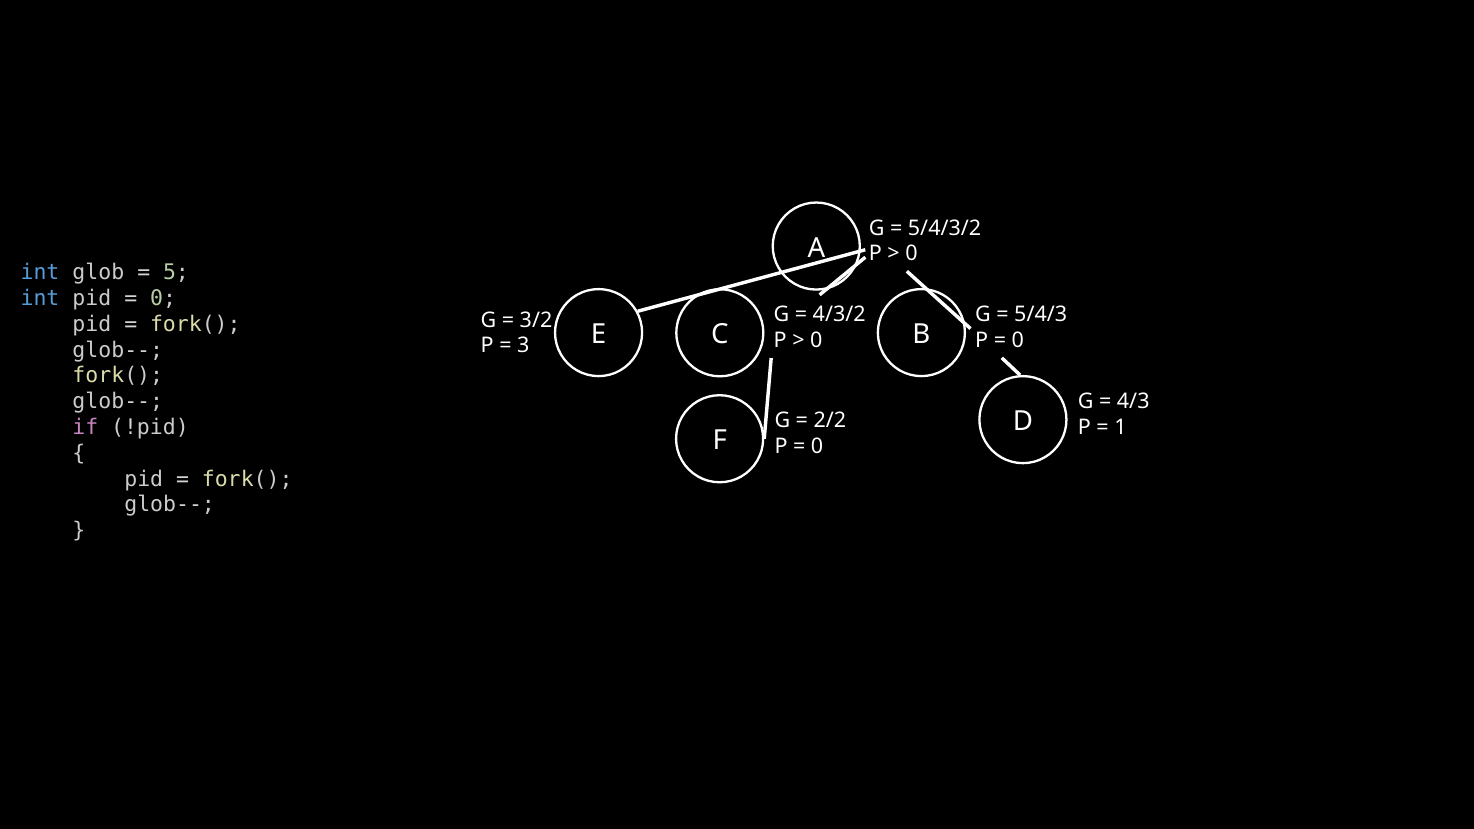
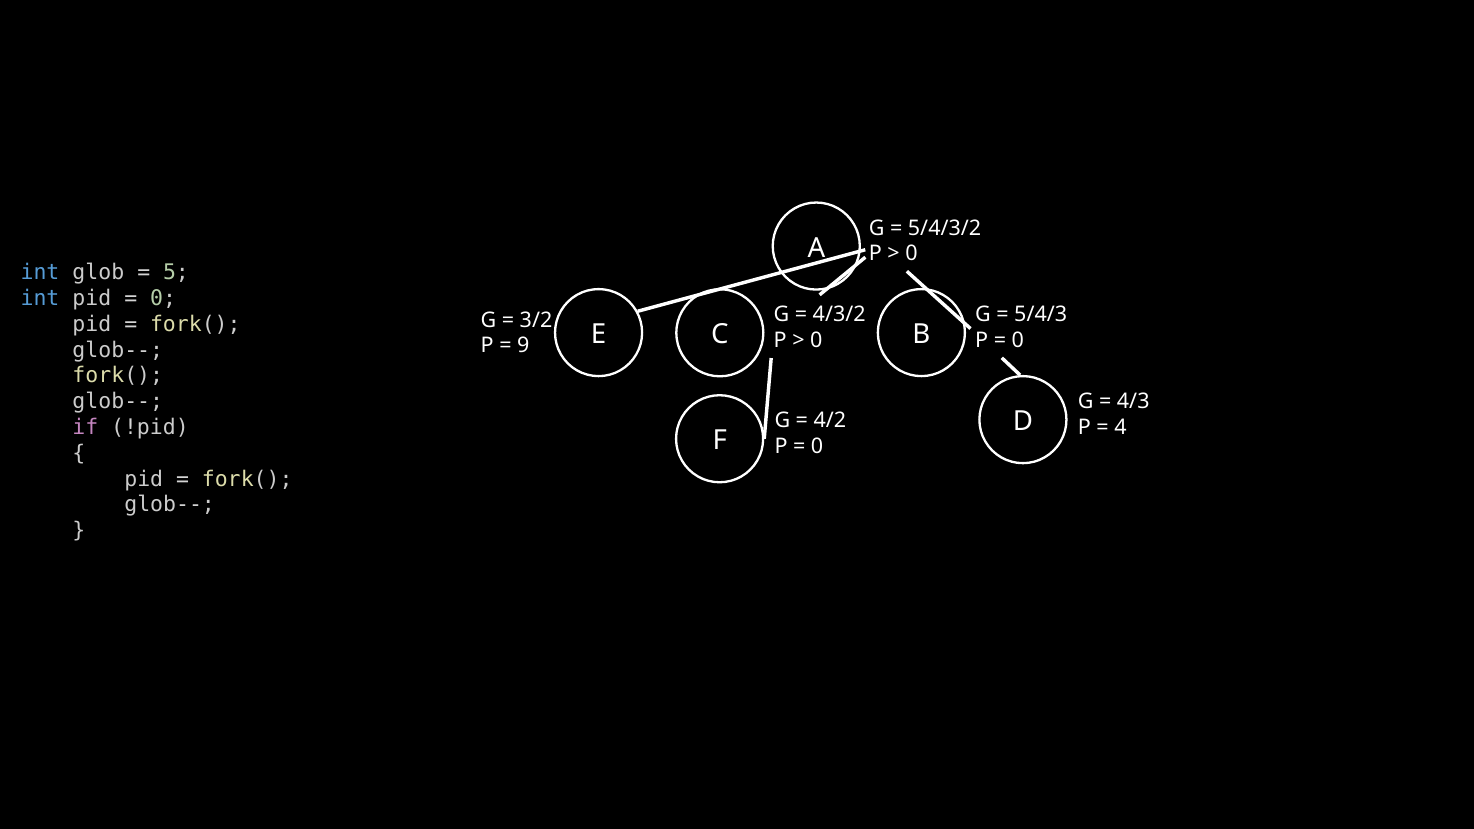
3: 3 -> 9 (523, 346)
2/2: 2/2 -> 4/2 (830, 421)
1: 1 -> 4 (1120, 427)
